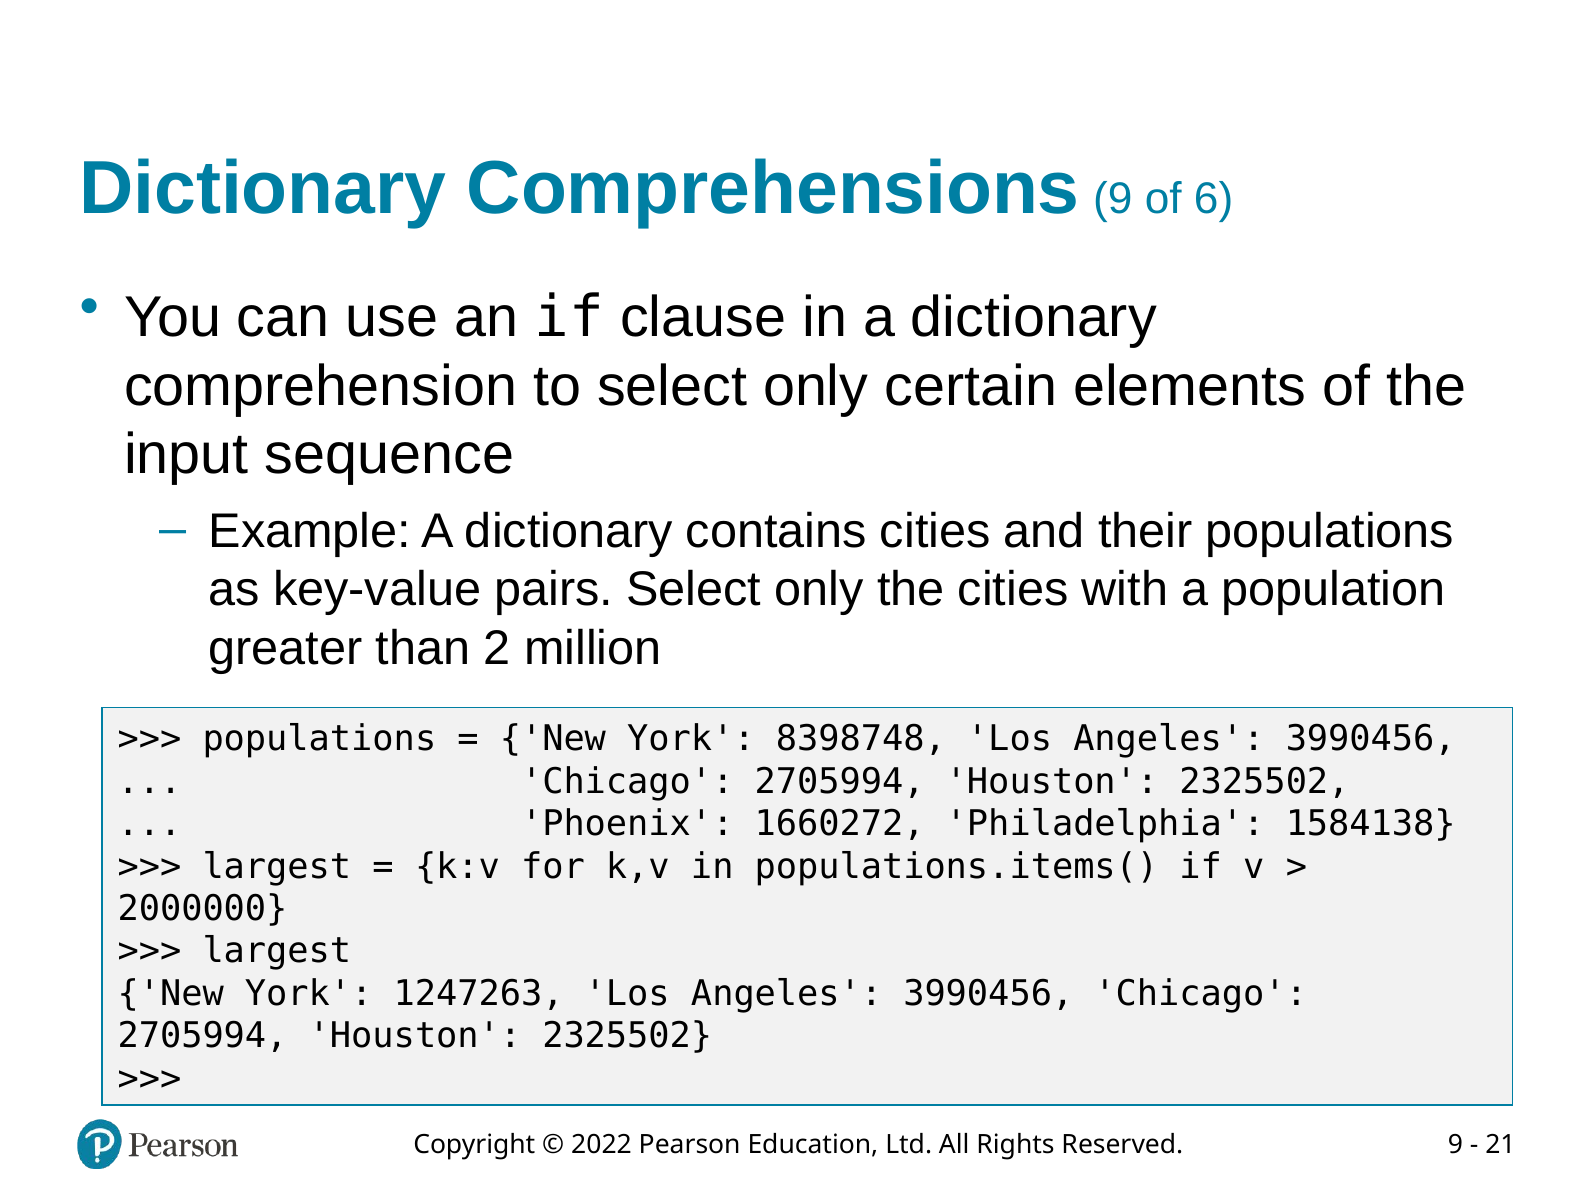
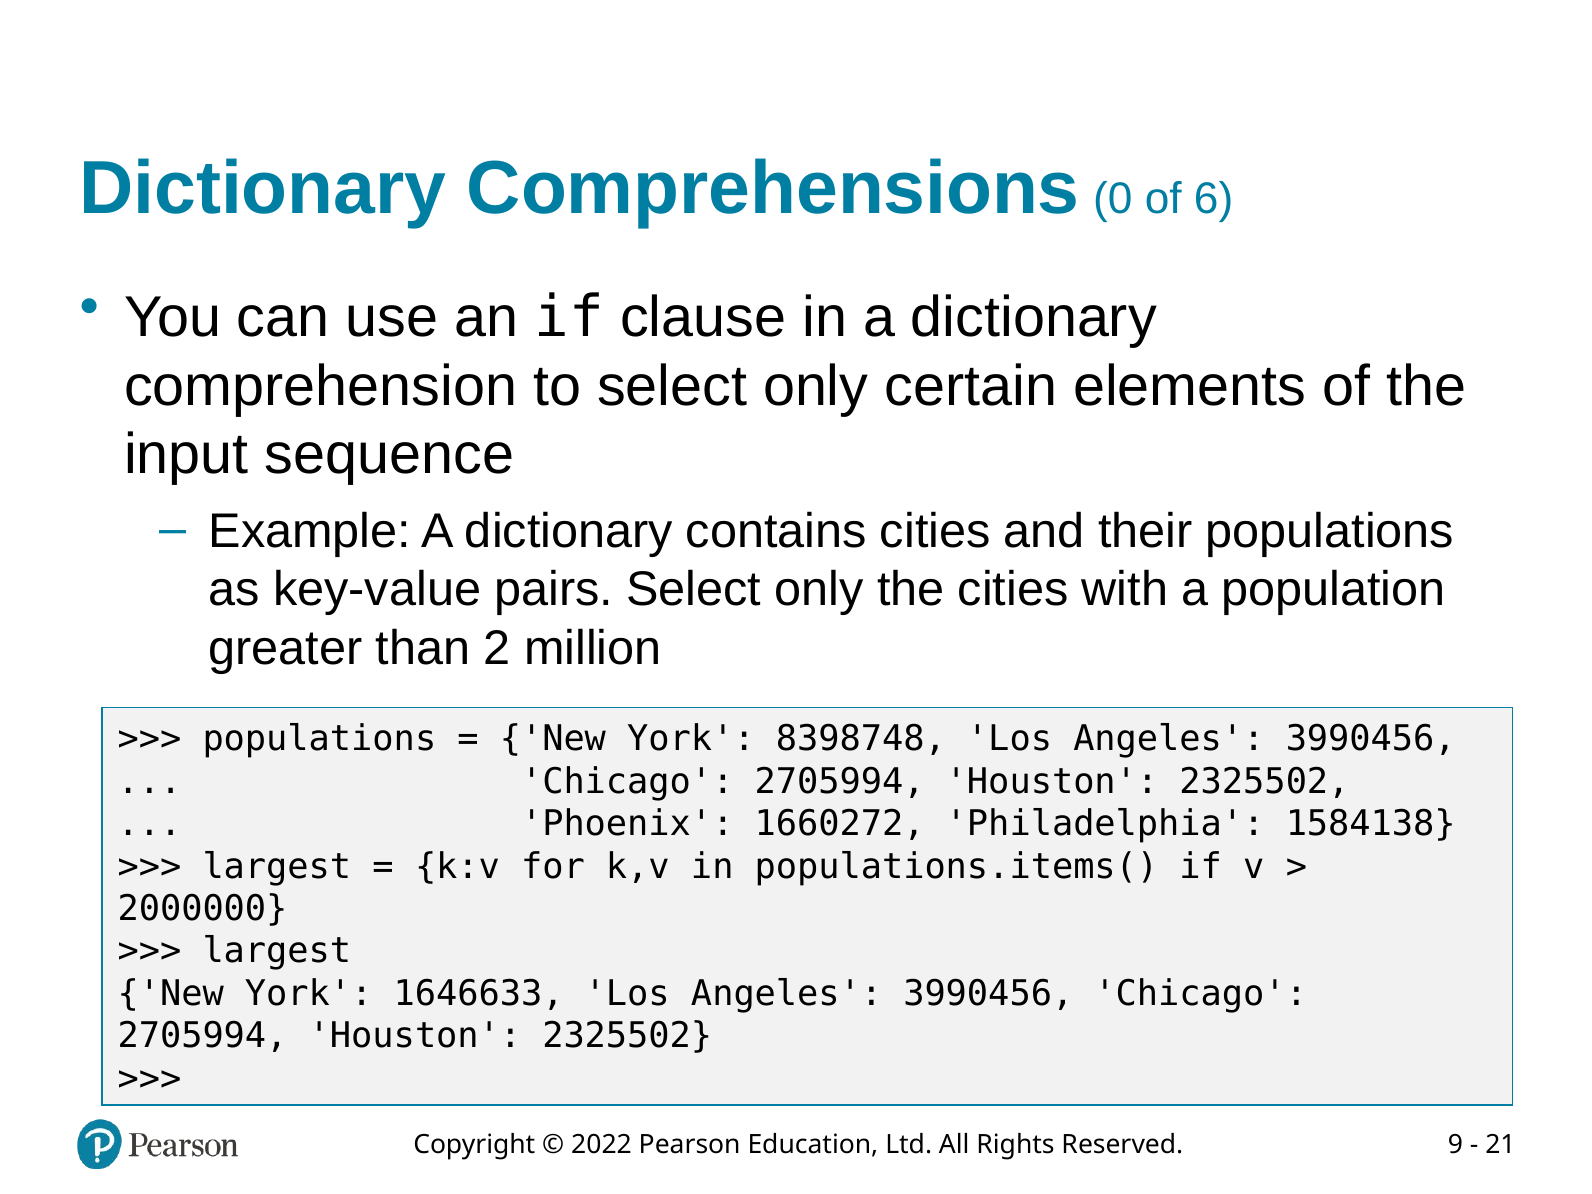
Comprehensions 9: 9 -> 0 (1113, 199)
1247263: 1247263 -> 1646633 (479, 994)
